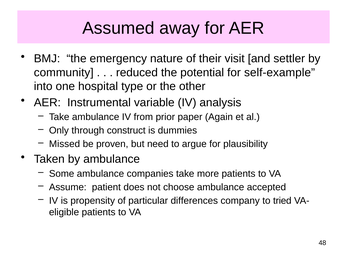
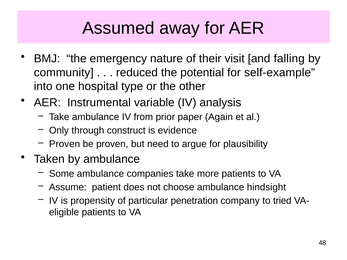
settler: settler -> falling (289, 59)
dummies: dummies -> evidence (177, 131)
Missed: Missed -> Proven (65, 144)
accepted: accepted -> hindsight (266, 187)
differences: differences -> penetration (194, 201)
